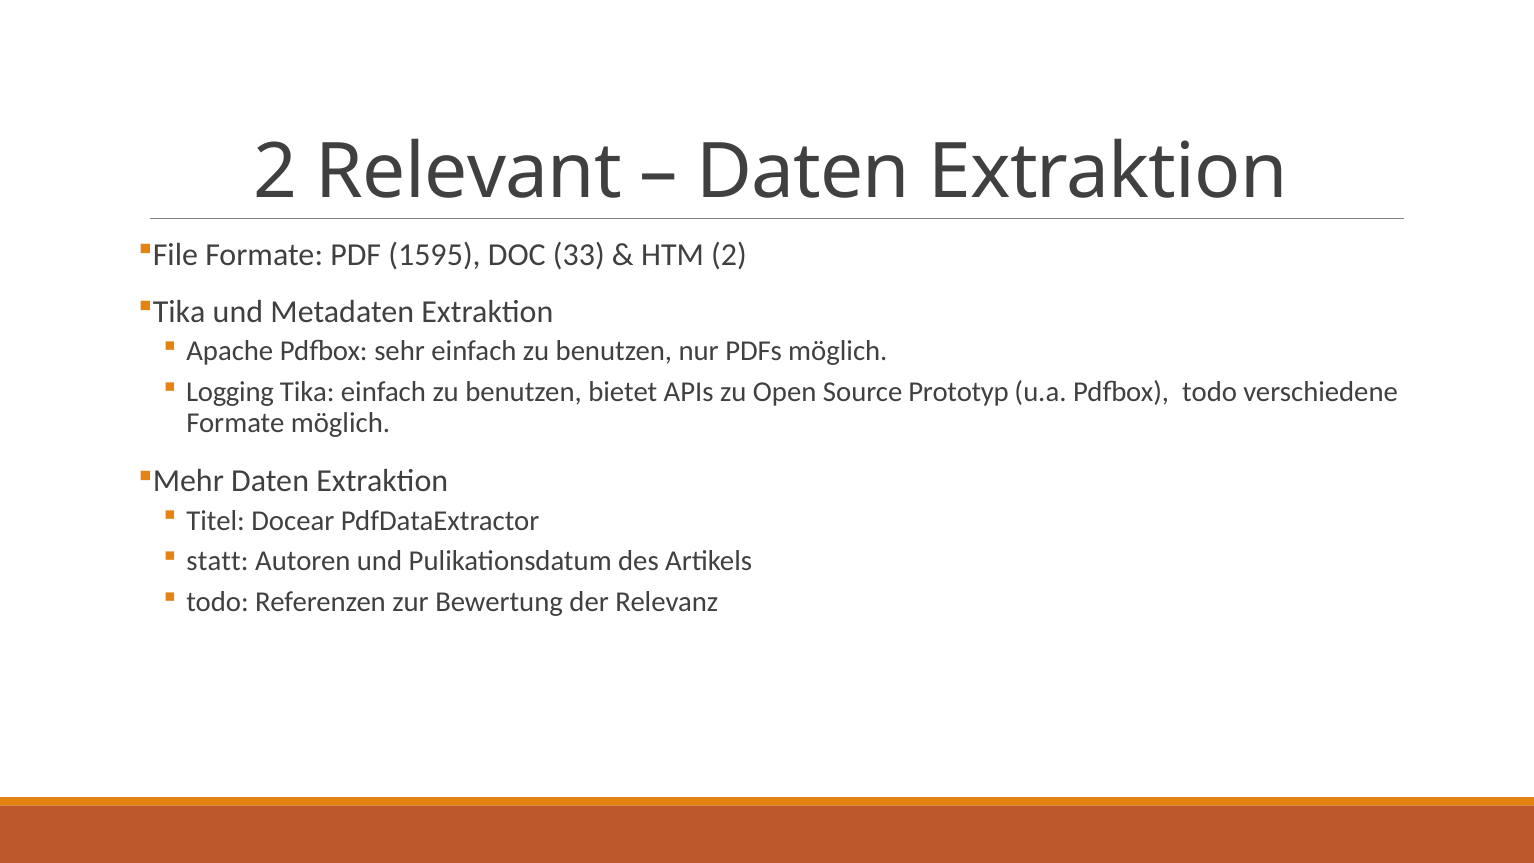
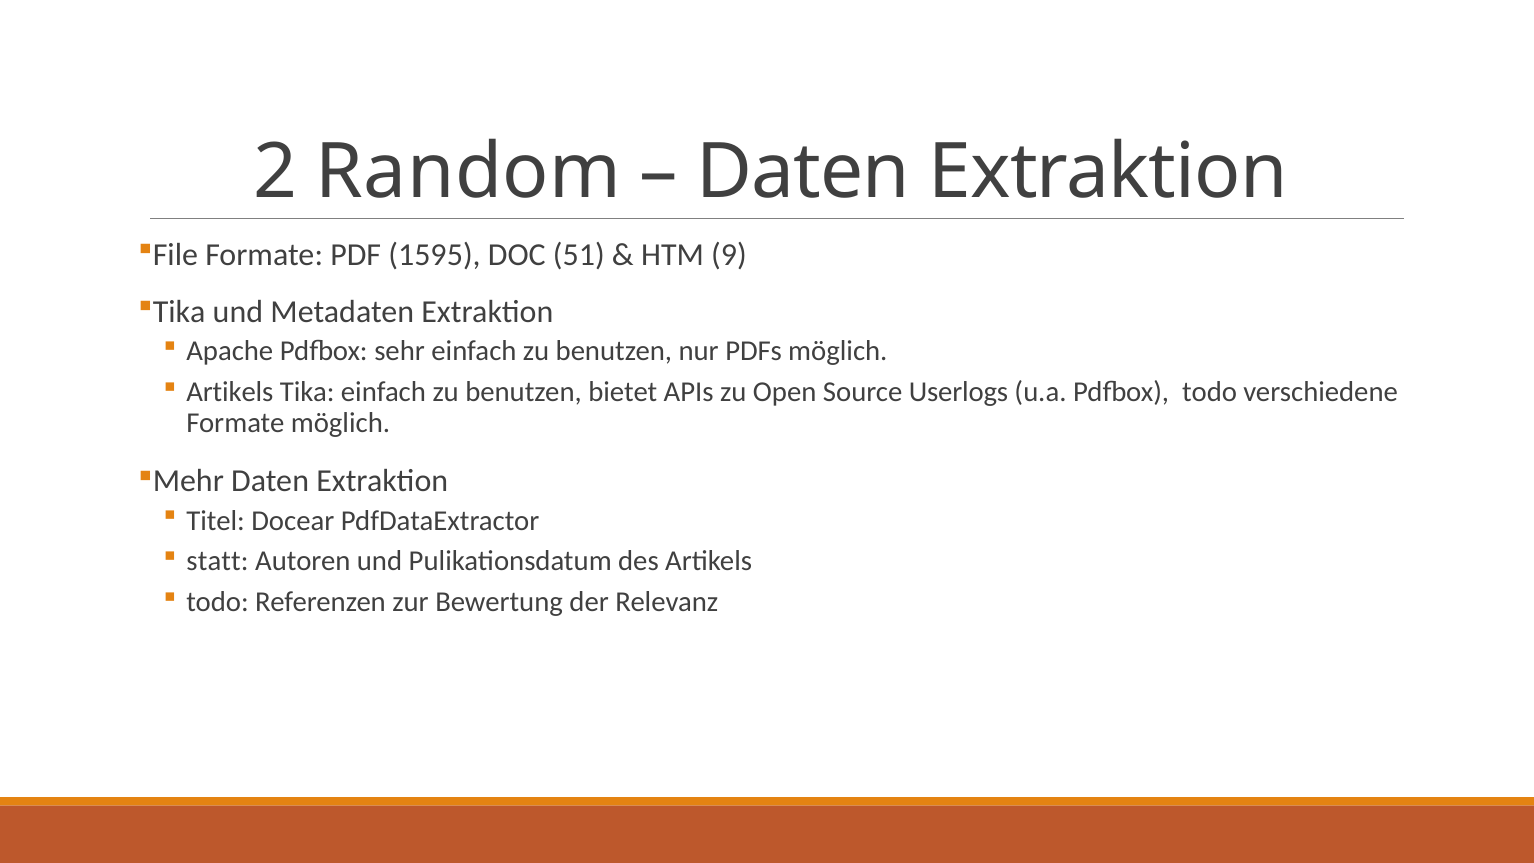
Relevant: Relevant -> Random (468, 172)
33: 33 -> 51 (579, 255)
HTM 2: 2 -> 9 (729, 255)
Logging: Logging -> Artikels (230, 392)
Prototyp: Prototyp -> Userlogs (959, 392)
